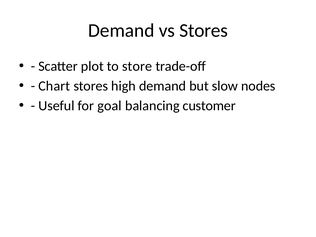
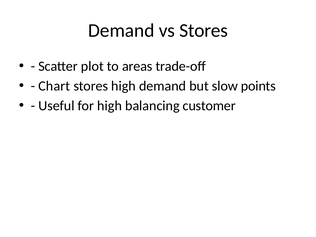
store: store -> areas (137, 66)
nodes: nodes -> points (258, 86)
for goal: goal -> high (110, 106)
